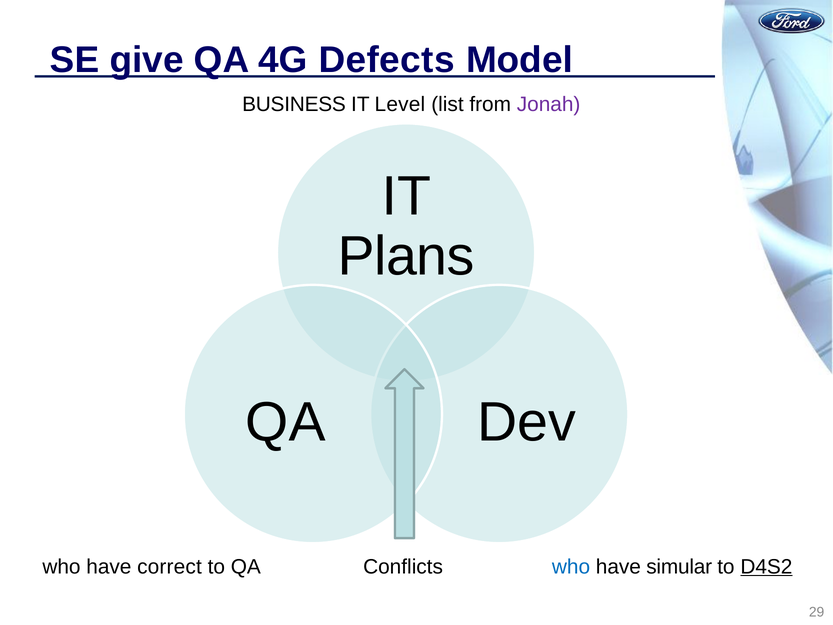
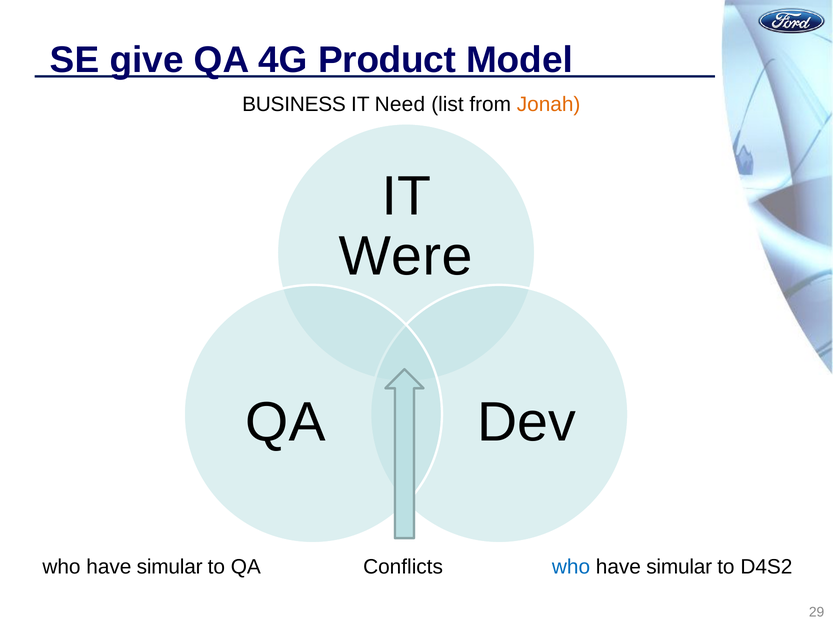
Defects: Defects -> Product (387, 60)
Level: Level -> Need (400, 104)
Jonah colour: purple -> orange (549, 104)
Plans: Plans -> Were (406, 256)
correct: correct -> simular (170, 566)
D4S2 underline: present -> none (766, 566)
